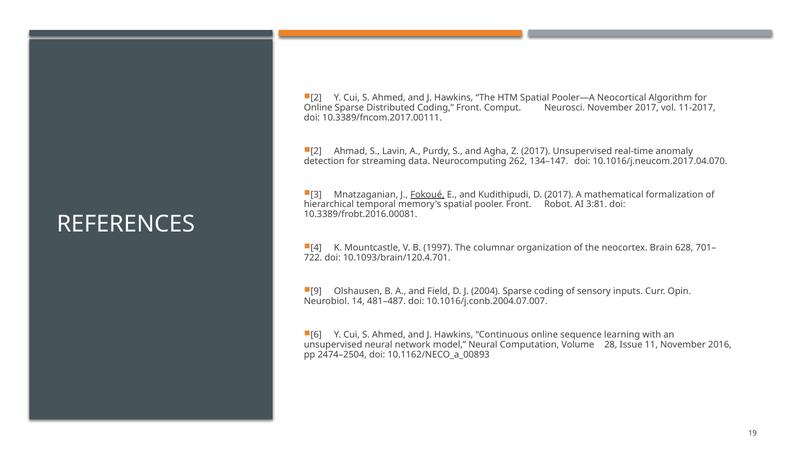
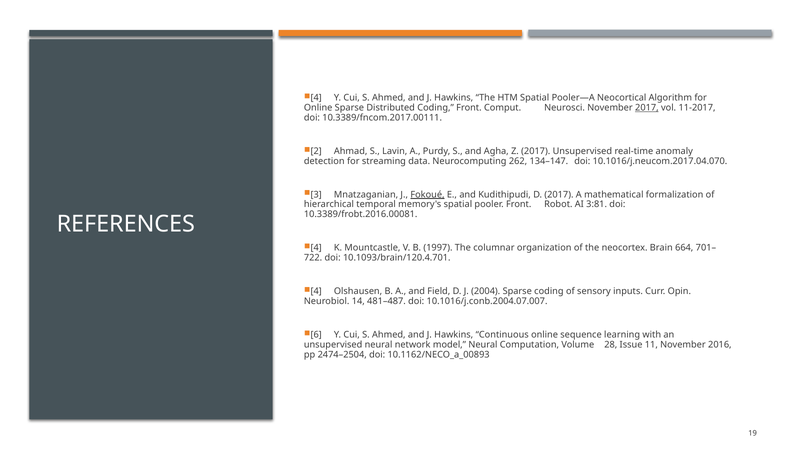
2: 2 -> 4 (316, 98)
2017 underline: none -> present (647, 108)
628: 628 -> 664 (684, 248)
9: 9 -> 4 (316, 292)
